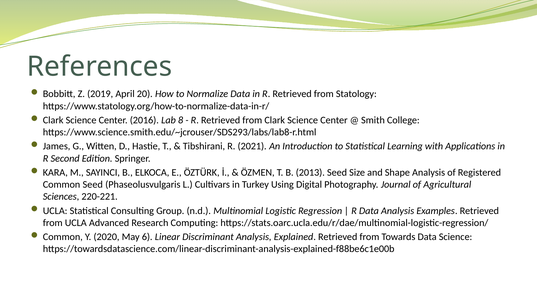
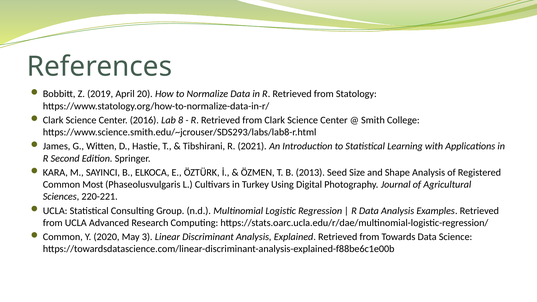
Common Seed: Seed -> Most (93, 185)
6: 6 -> 3 (147, 237)
